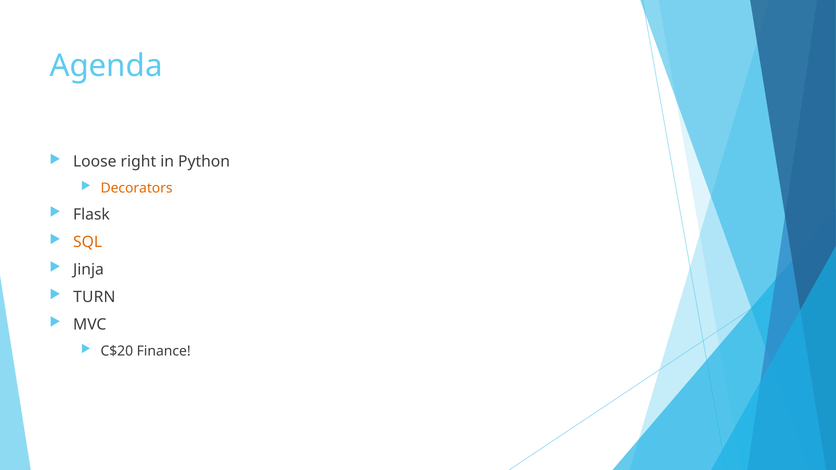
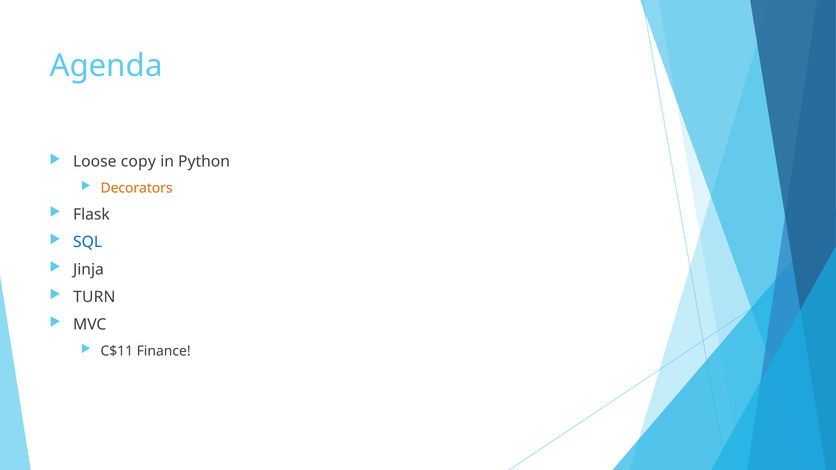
right: right -> copy (138, 162)
SQL colour: orange -> blue (88, 242)
C$20: C$20 -> C$11 (117, 351)
